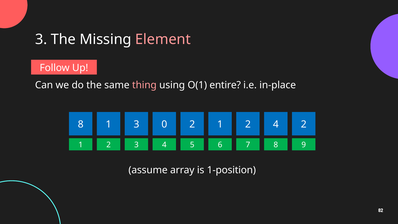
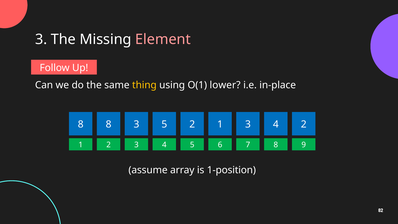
thing colour: pink -> yellow (144, 85)
entire: entire -> lower (225, 85)
8 1: 1 -> 8 (109, 124)
3 0: 0 -> 5 (164, 124)
2: 2 -> 3 (248, 124)
